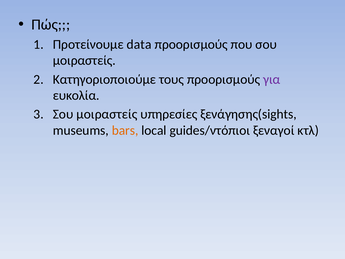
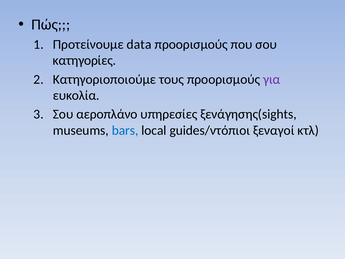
μοιραστείς: μοιραστείς -> κατηγορίες (84, 60)
μοιραστείς: μοιραστείς -> αεροπλάνο (107, 114)
bars colour: orange -> blue (125, 130)
